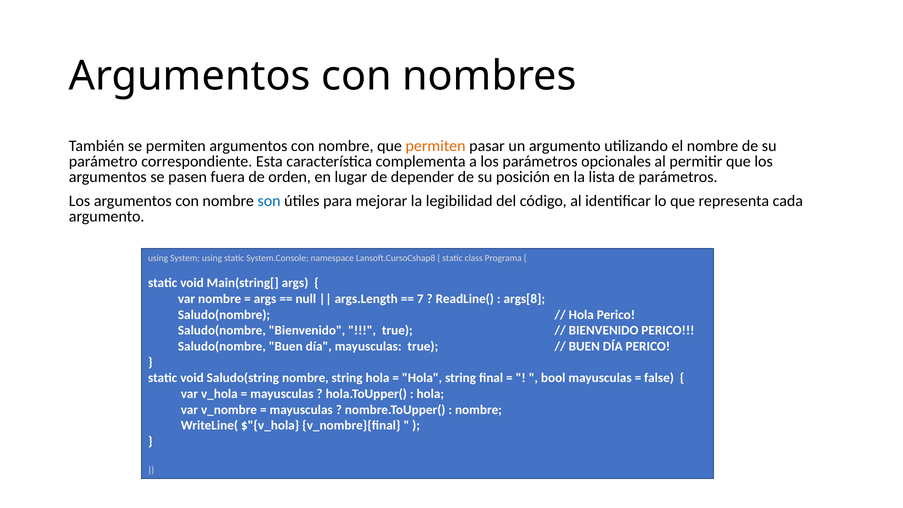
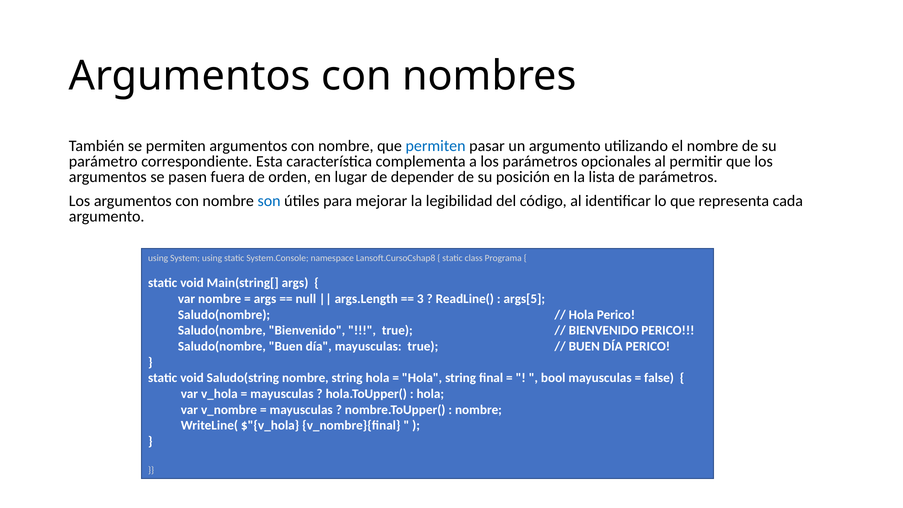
permiten colour: orange -> blue (436, 146)
7: 7 -> 3 (420, 299)
args[8: args[8 -> args[5 (524, 299)
